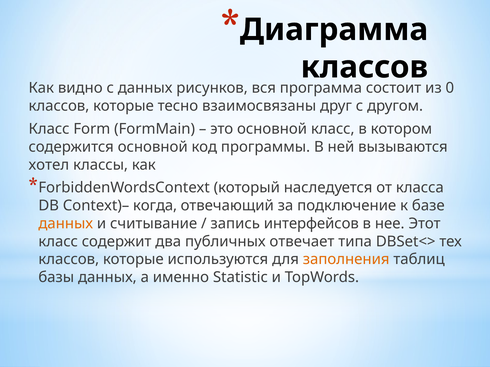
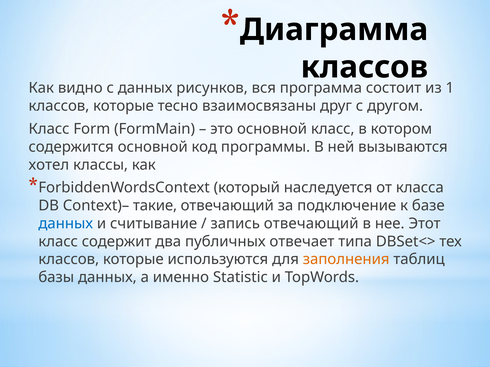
0: 0 -> 1 (450, 88)
когда: когда -> такие (155, 206)
данных colour: orange -> blue (66, 224)
запись интерфейсов: интерфейсов -> отвечающий (311, 224)
